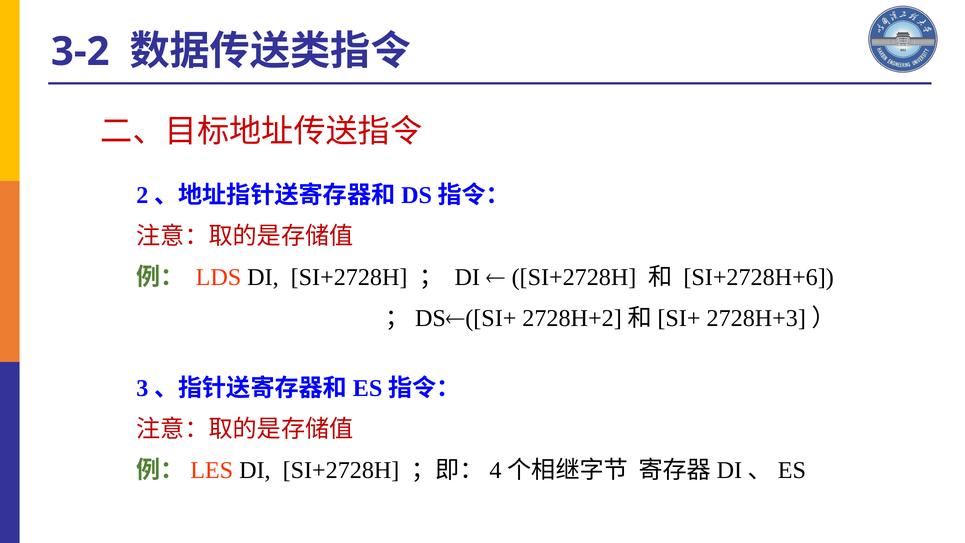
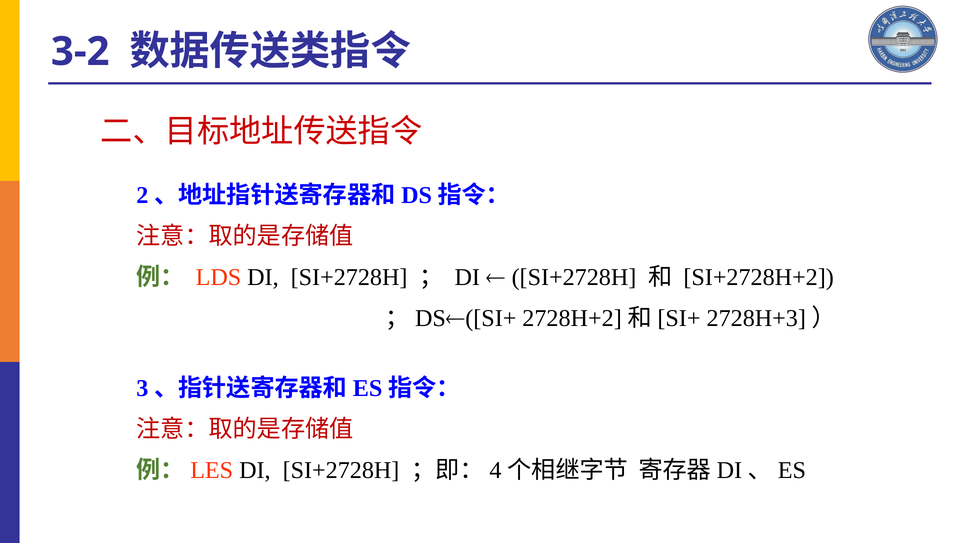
SI+2728H+6: SI+2728H+6 -> SI+2728H+2 (759, 277)
